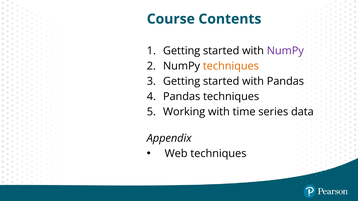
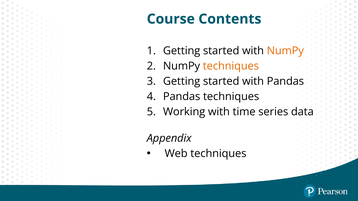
NumPy colour: purple -> orange (285, 51)
